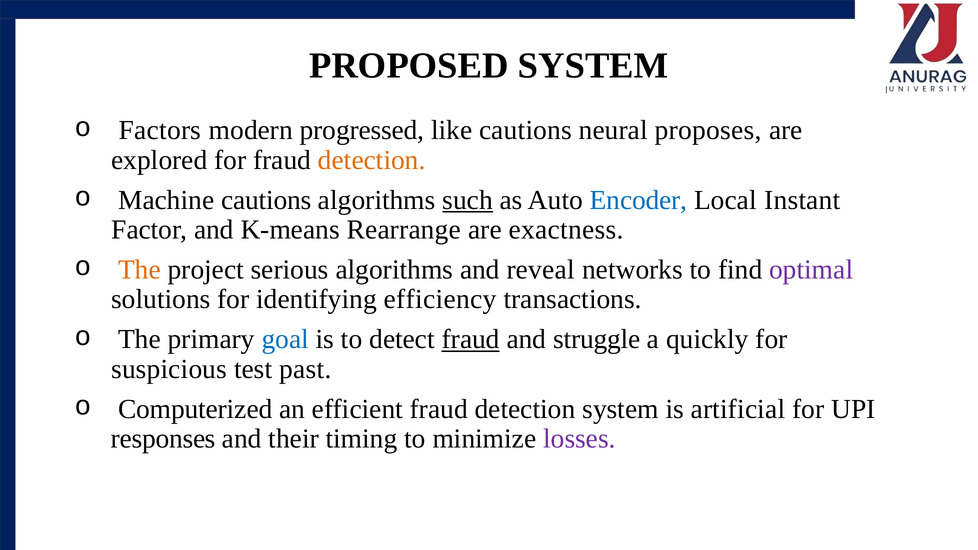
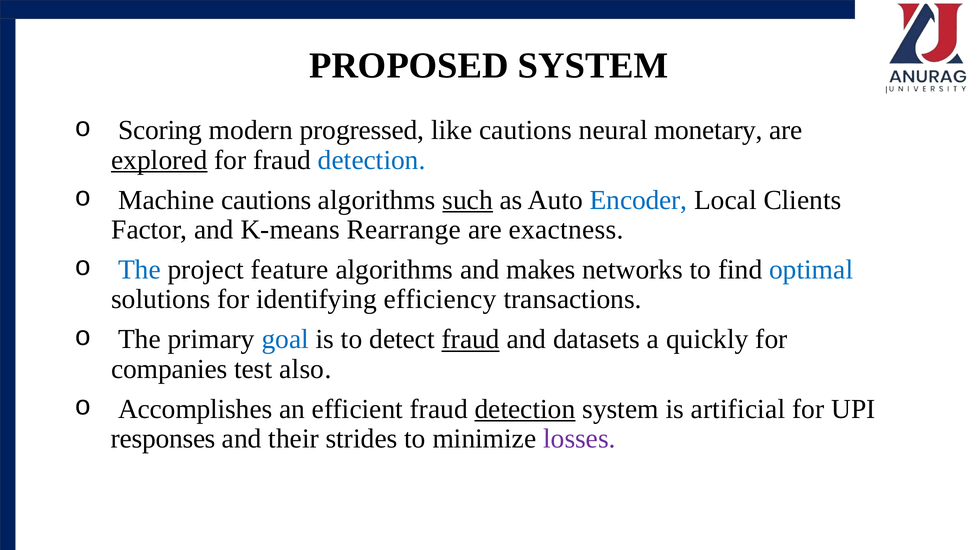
Factors: Factors -> Scoring (160, 130)
proposes: proposes -> monetary (709, 130)
explored underline: none -> present (159, 160)
detection colour: orange -> blue (372, 160)
Instant: Instant -> Clients (802, 200)
The colour: orange -> blue (139, 270)
serious: serious -> feature (290, 270)
reveal: reveal -> makes (541, 270)
optimal colour: purple -> blue (811, 270)
struggle: struggle -> datasets (597, 339)
suspicious: suspicious -> companies (169, 369)
past: past -> also (305, 369)
Computerized: Computerized -> Accomplishes (195, 409)
detection underline: none -> present (525, 409)
timing: timing -> strides (362, 439)
